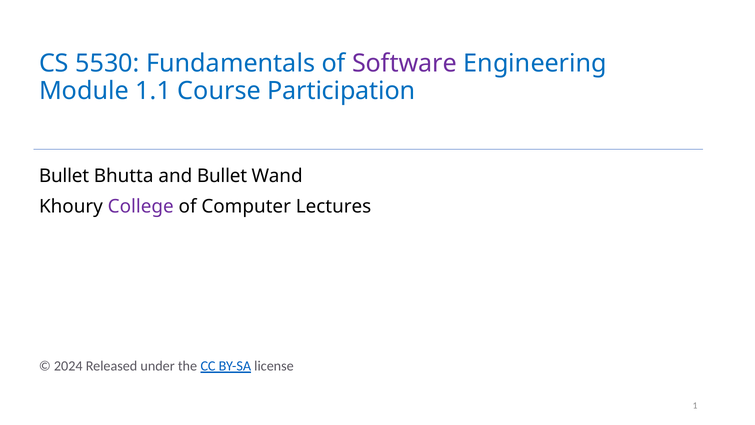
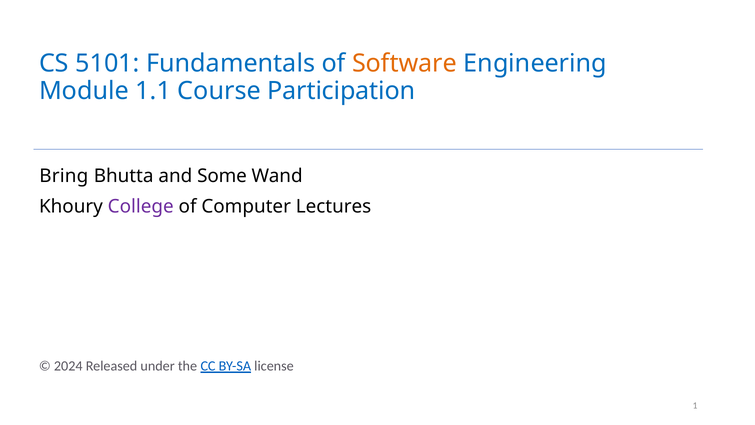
5530: 5530 -> 5101 (107, 64)
Software colour: purple -> orange (404, 64)
Bullet: Bullet -> Bring (64, 176)
and Bullet: Bullet -> Some (222, 176)
